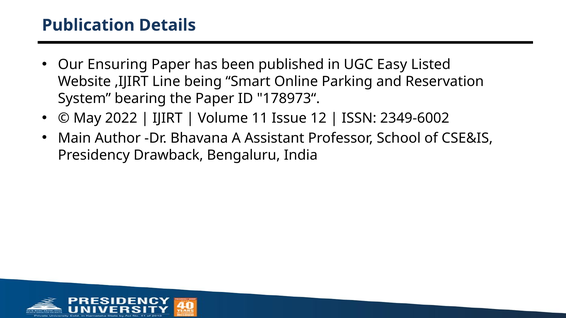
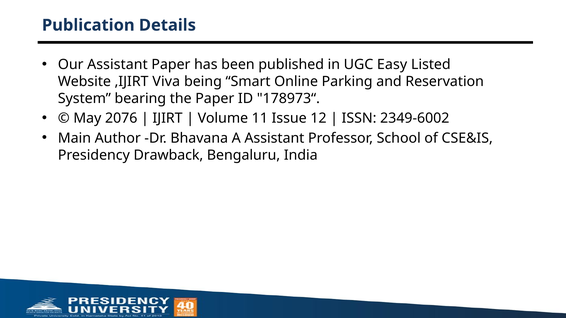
Our Ensuring: Ensuring -> Assistant (117, 65)
Line: Line -> Viva (166, 82)
2022: 2022 -> 2076 (121, 118)
